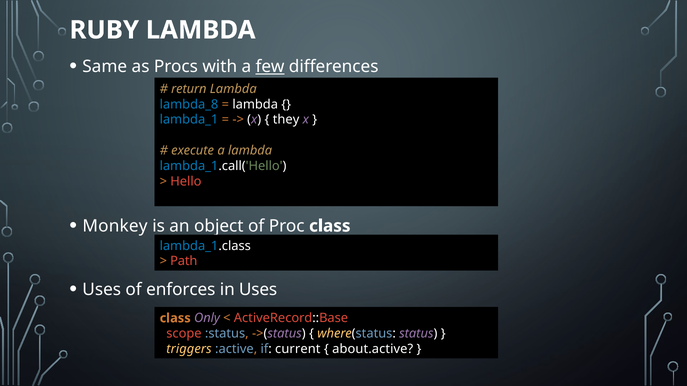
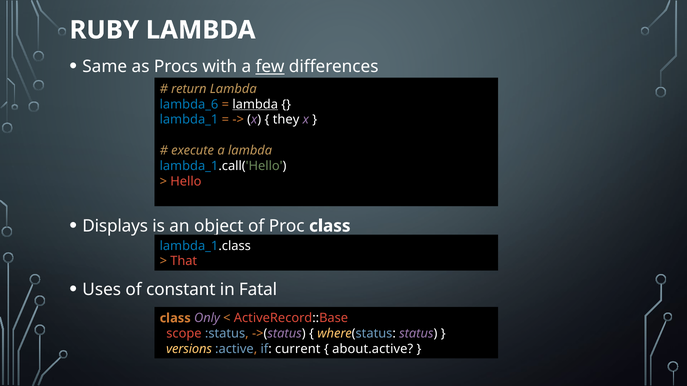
lambda_8: lambda_8 -> lambda_6 (189, 104)
lambda underline: none -> present (255, 104)
Monkey: Monkey -> Displays (115, 226)
Path: Path -> That (184, 262)
enforces: enforces -> constant (181, 290)
in Uses: Uses -> Fatal (258, 290)
triggers: triggers -> versions (189, 349)
